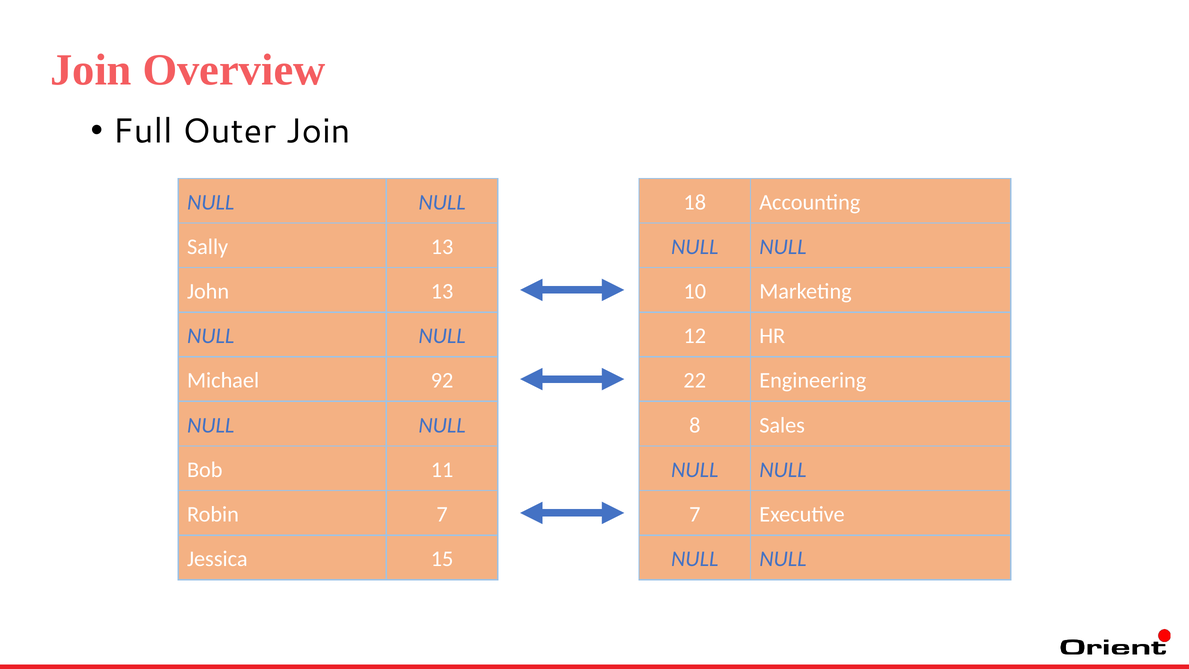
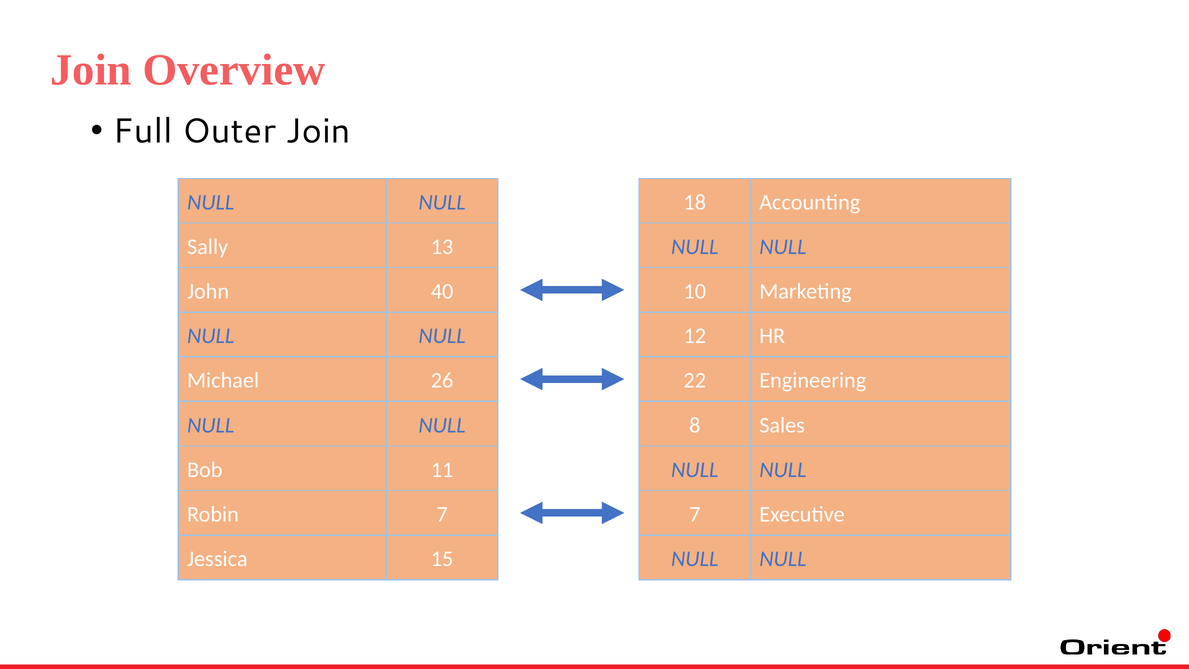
John 13: 13 -> 40 (442, 291)
92: 92 -> 26 (442, 381)
